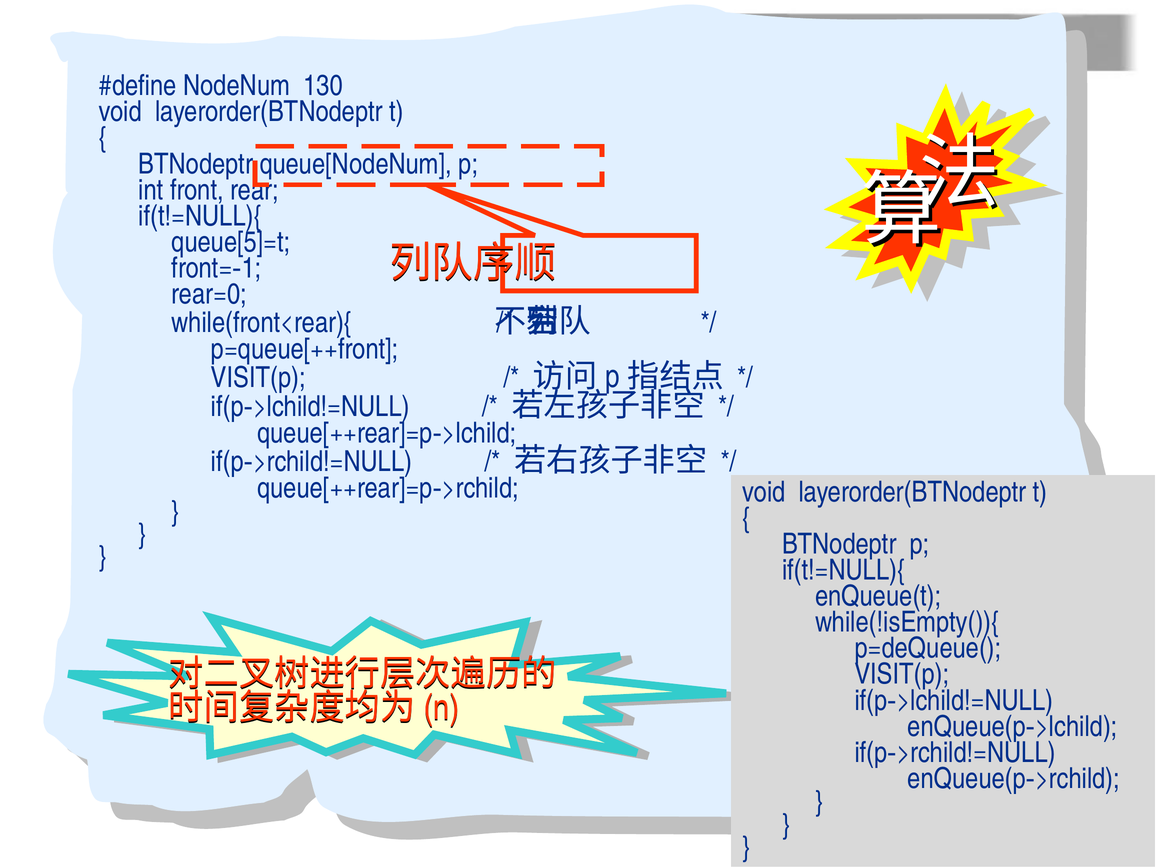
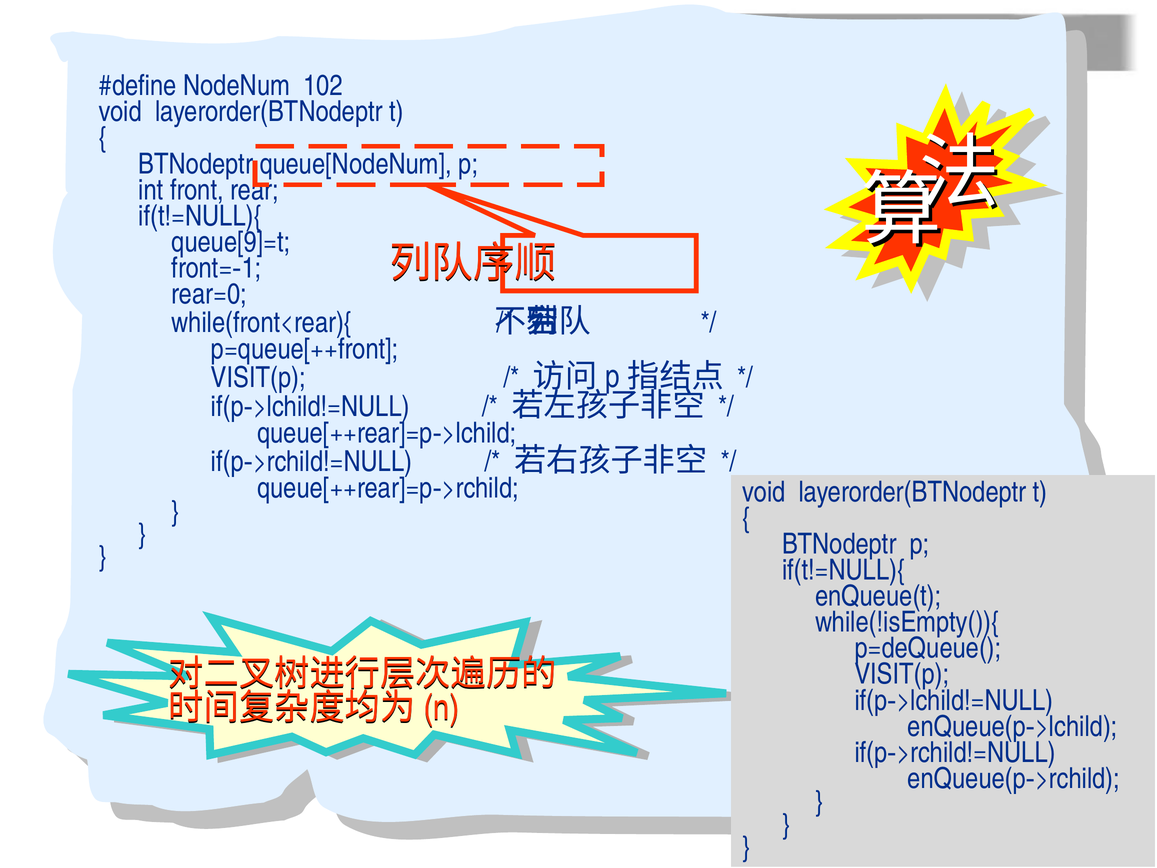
130: 130 -> 102 (323, 85)
queue[5]=t: queue[5]=t -> queue[9]=t (231, 242)
